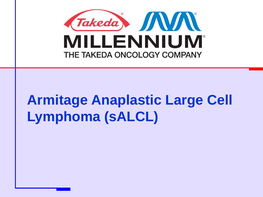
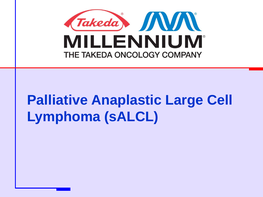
Armitage: Armitage -> Palliative (57, 100)
